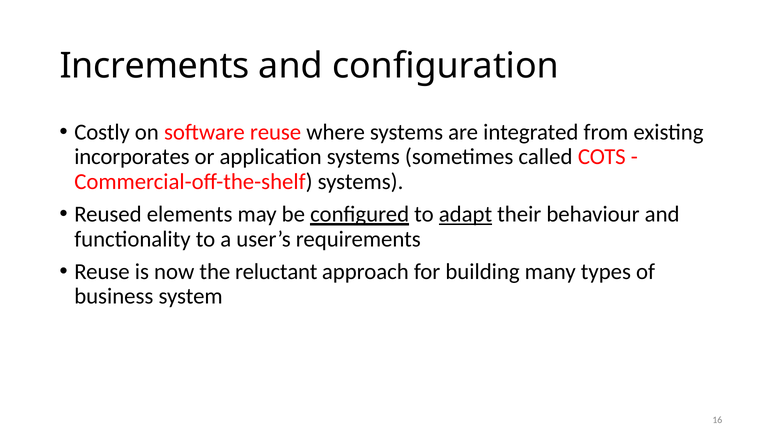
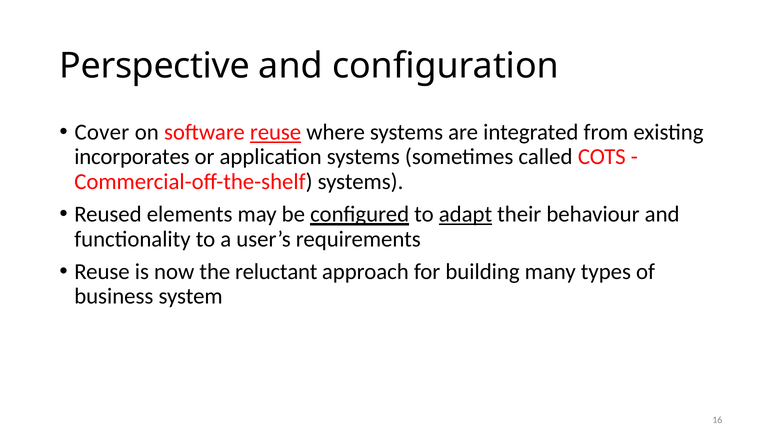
Increments: Increments -> Perspective (155, 66)
Costly: Costly -> Cover (102, 132)
reuse underline: none -> present (276, 132)
